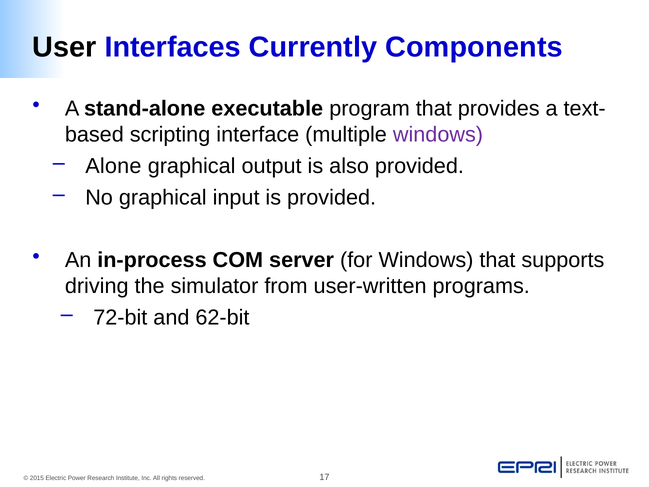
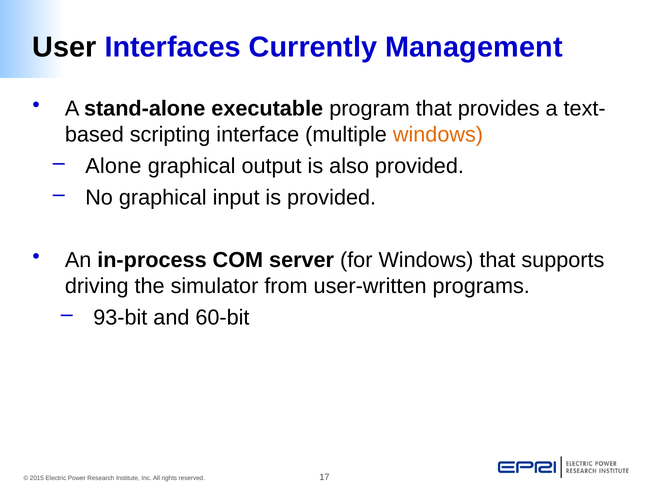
Components: Components -> Management (474, 47)
windows colour: purple -> orange (438, 135)
72-bit: 72-bit -> 93-bit (120, 317)
62-bit: 62-bit -> 60-bit (222, 317)
